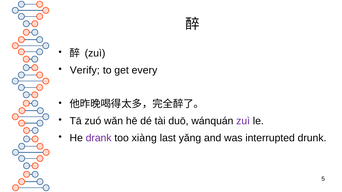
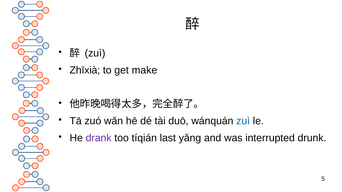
Verify: Verify -> Zhīxià (85, 70)
every: every -> make (144, 70)
zuì colour: purple -> blue (243, 121)
xiàng: xiàng -> tíqián (144, 138)
